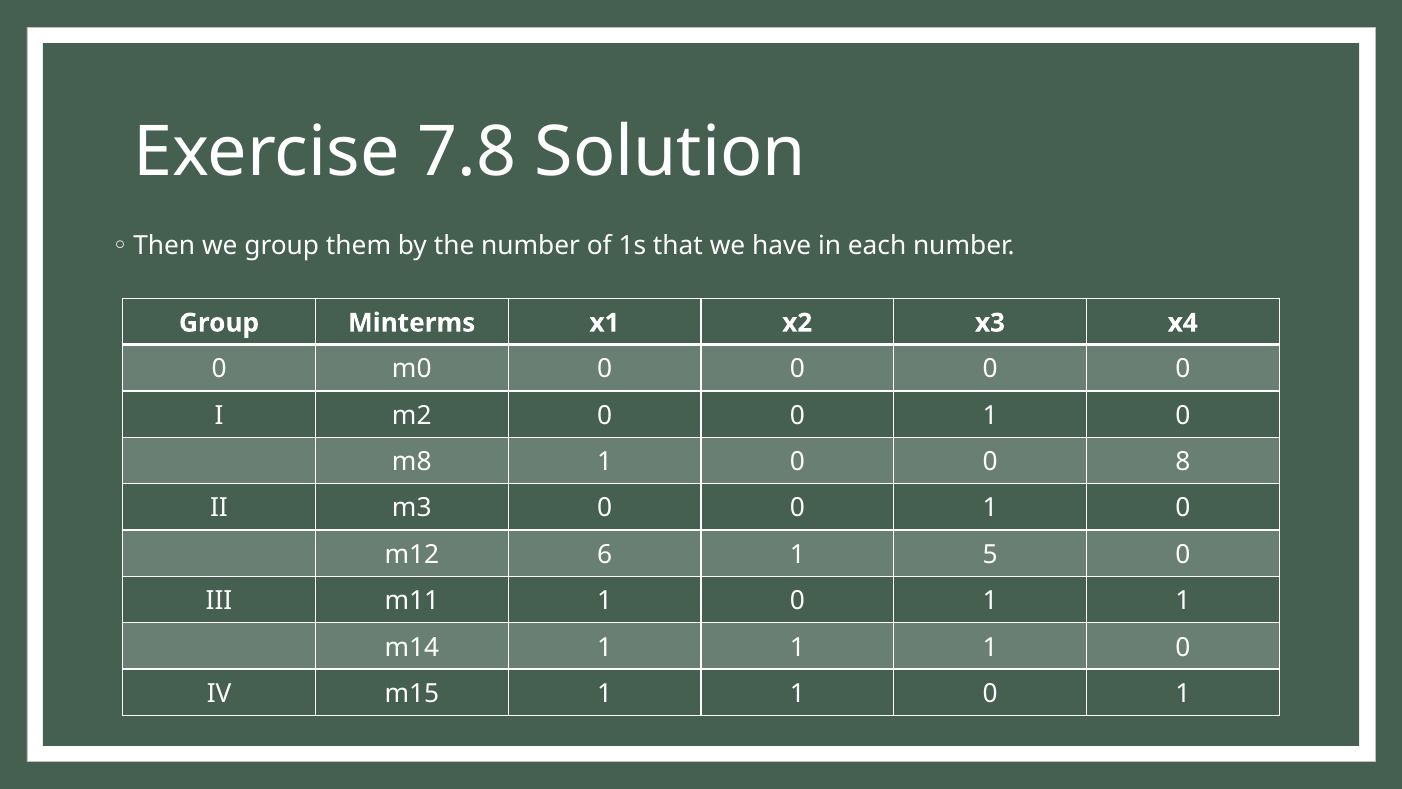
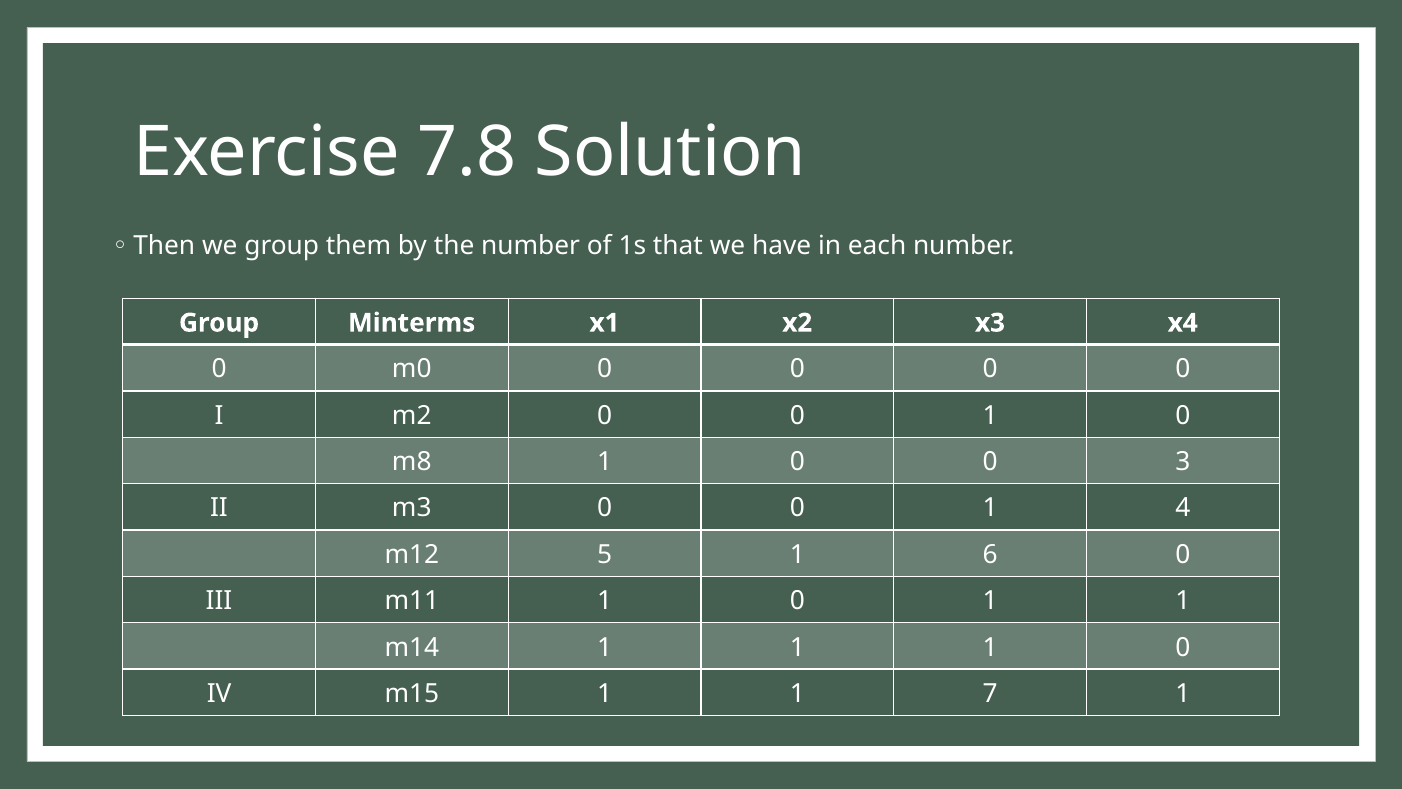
8: 8 -> 3 (1183, 462)
0: 0 -> 4 (1183, 508)
6: 6 -> 5 (605, 554)
5: 5 -> 6 (990, 554)
m15 1 1 0: 0 -> 7 (990, 693)
